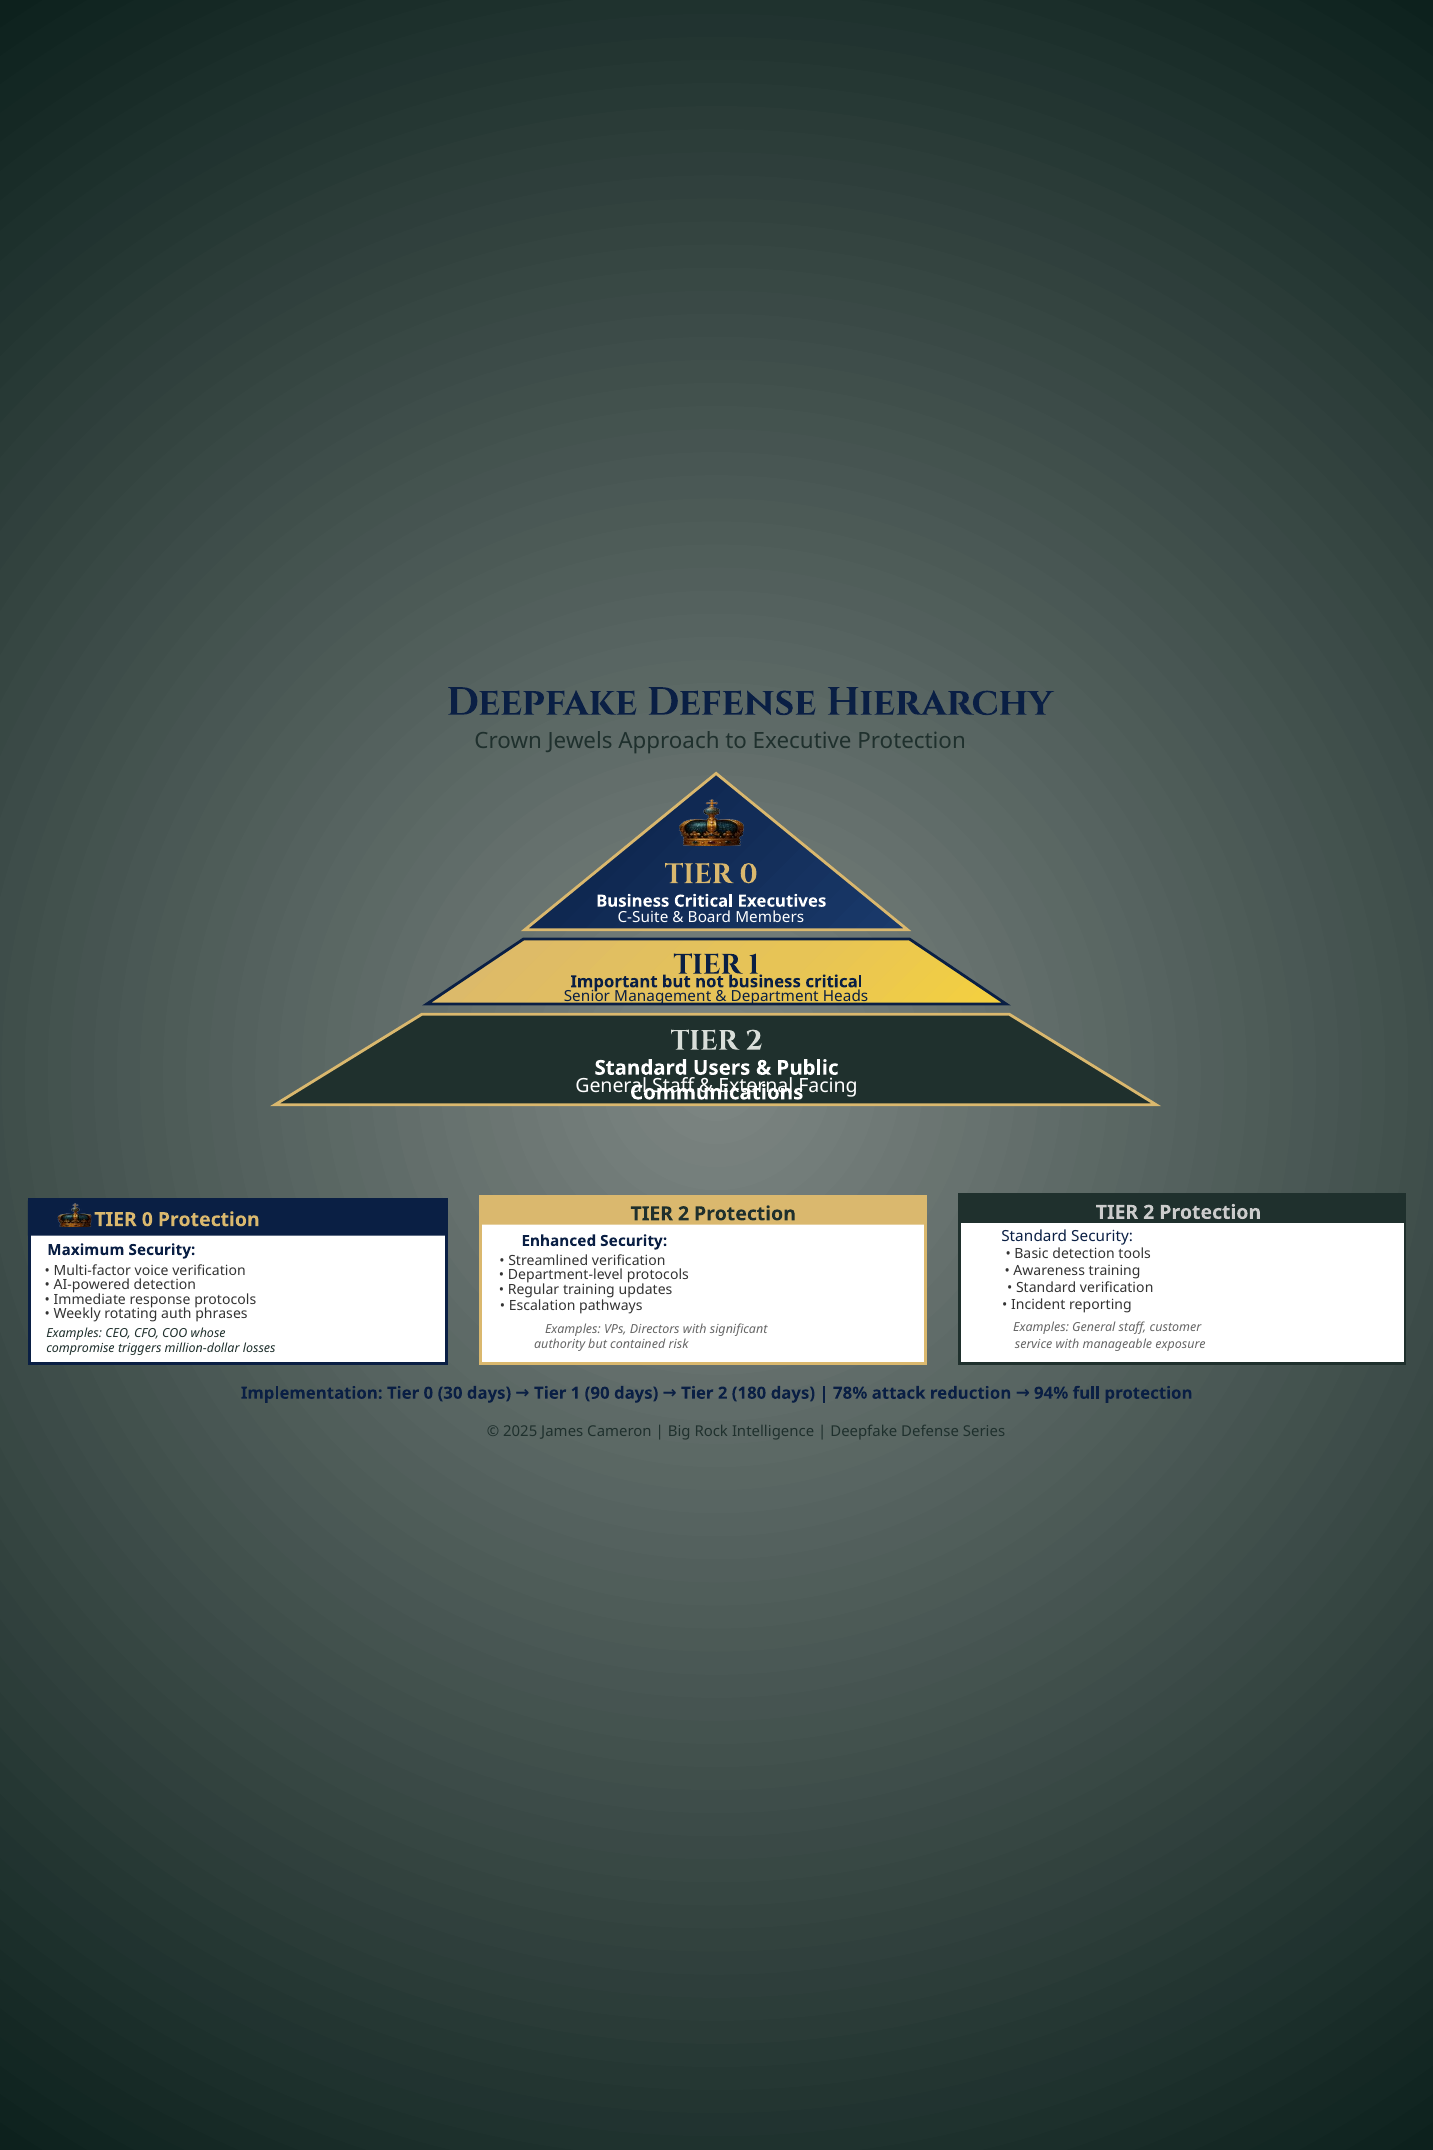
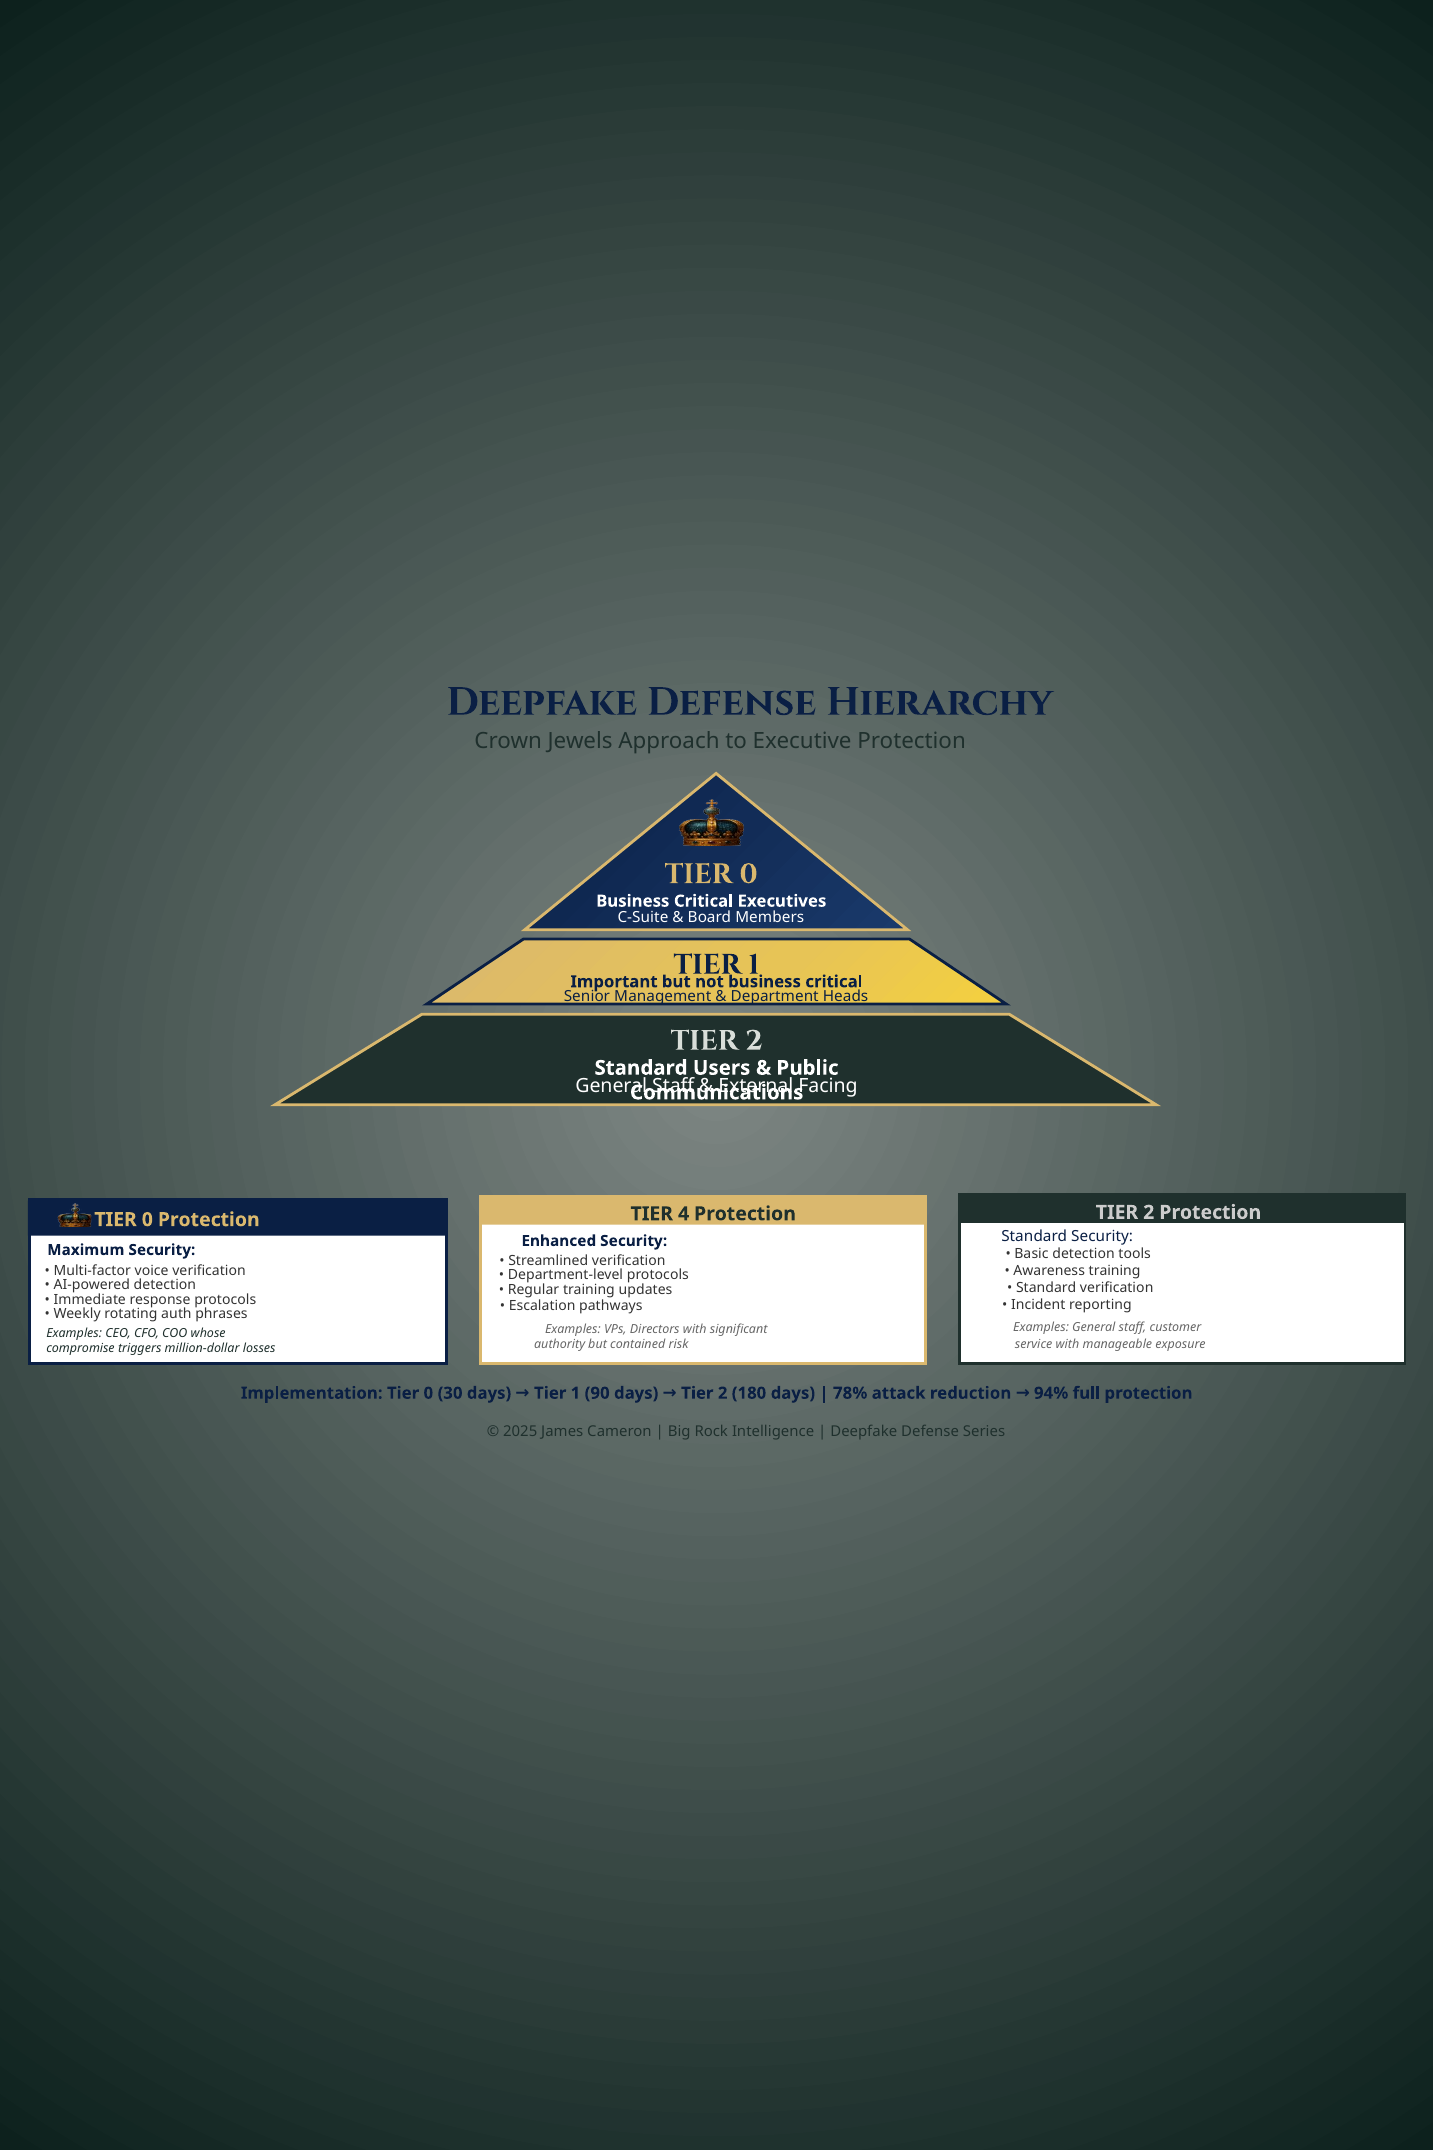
2: 2 -> 4 (684, 1214)
